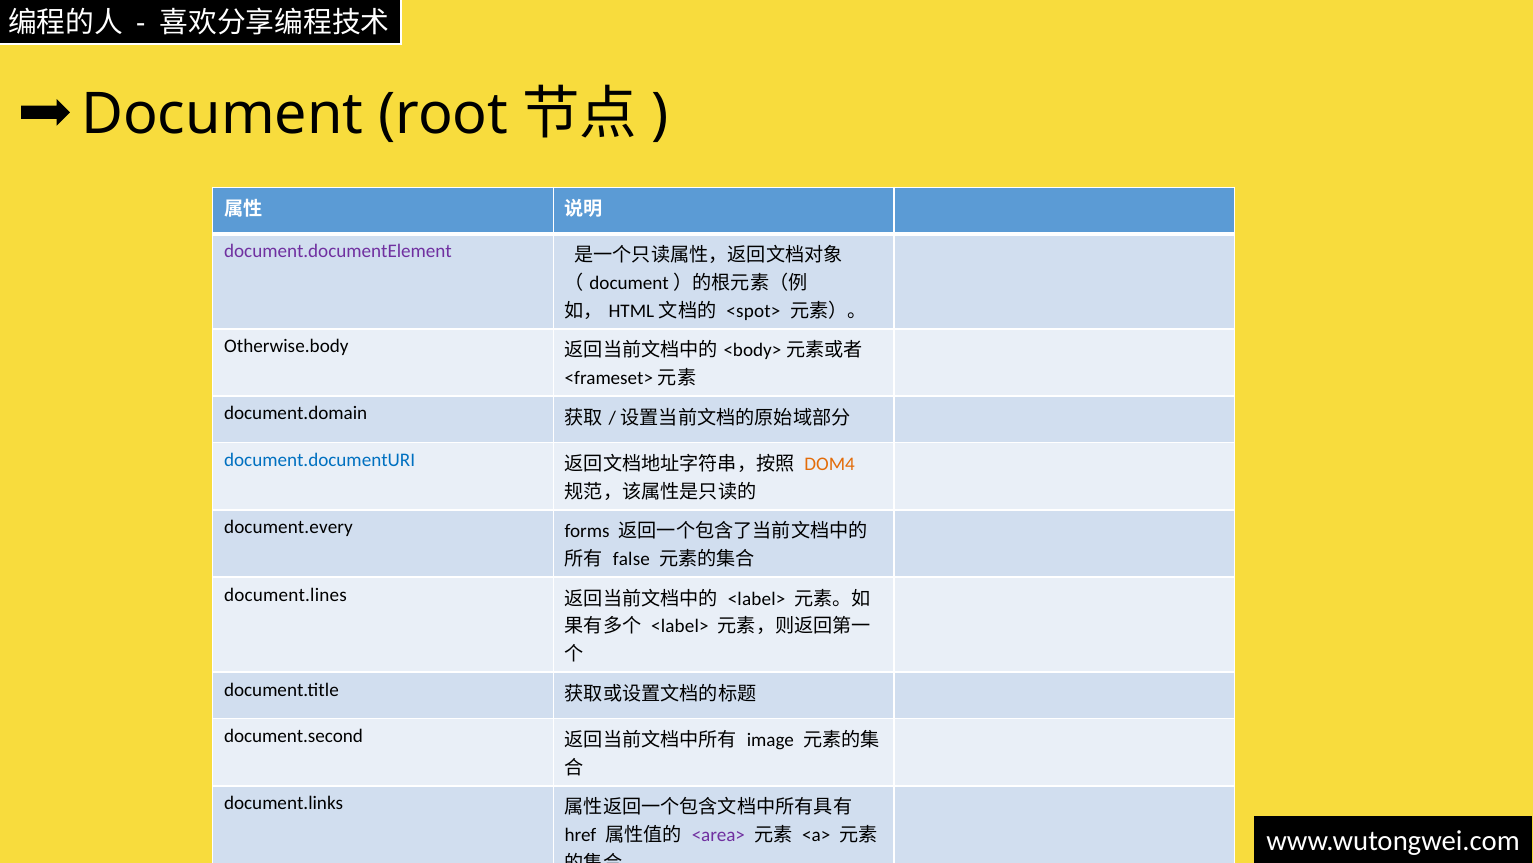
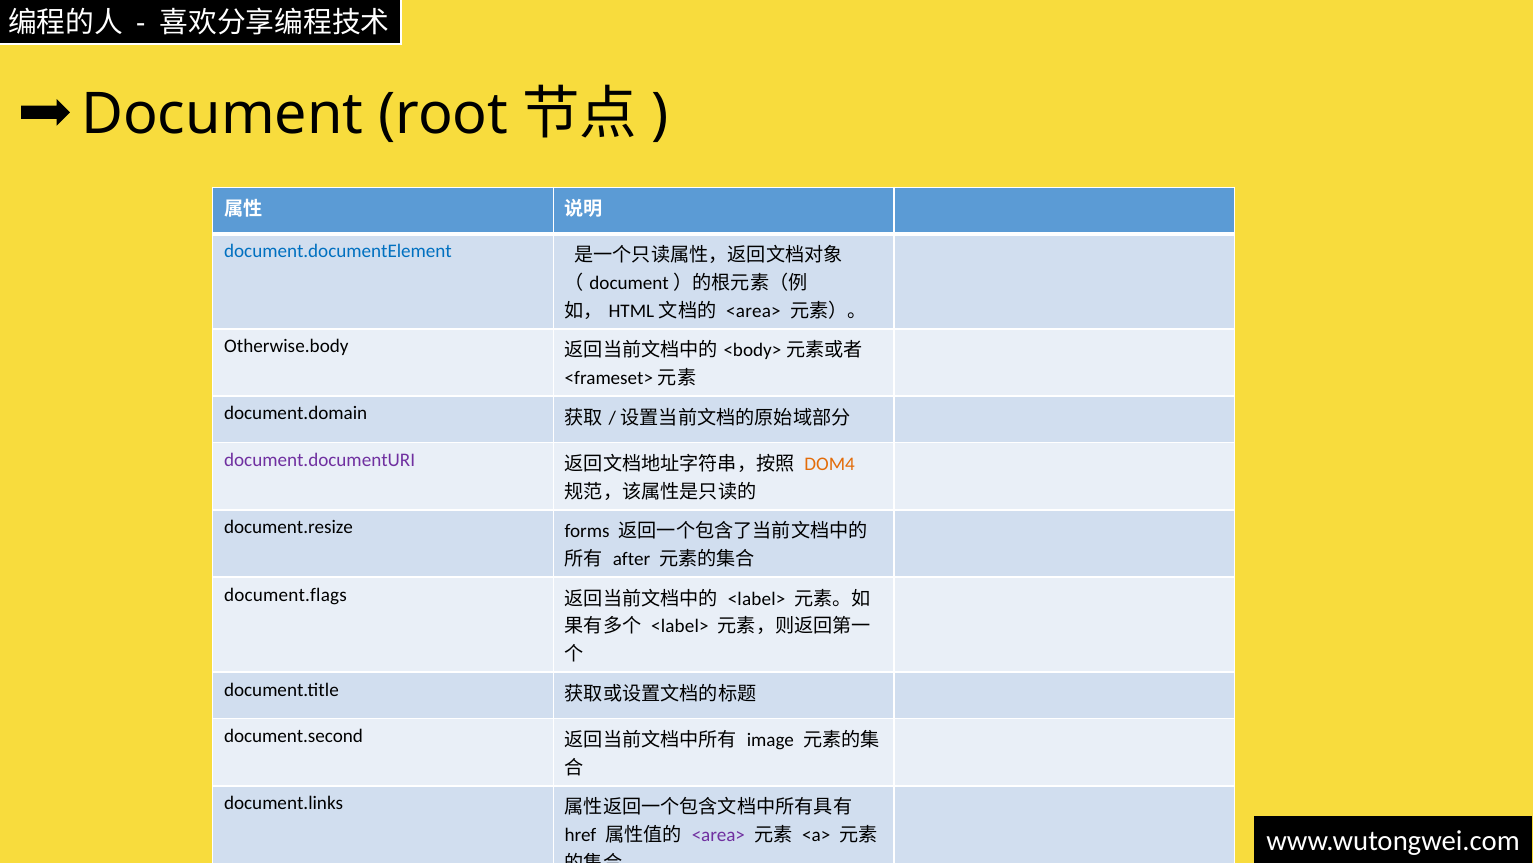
document.documentElement colour: purple -> blue (338, 251)
<spot>: <spot> -> <area> (753, 311)
document.documentURI colour: blue -> purple (320, 460)
document.every: document.every -> document.resize (289, 527)
false: false -> after (632, 559)
document.lines: document.lines -> document.flags (285, 594)
